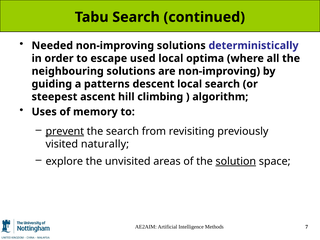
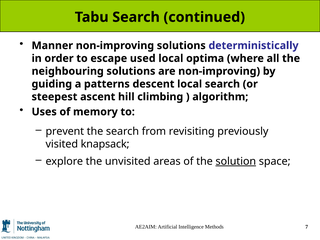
Needed: Needed -> Manner (52, 46)
prevent underline: present -> none (65, 131)
naturally: naturally -> knapsack (105, 144)
